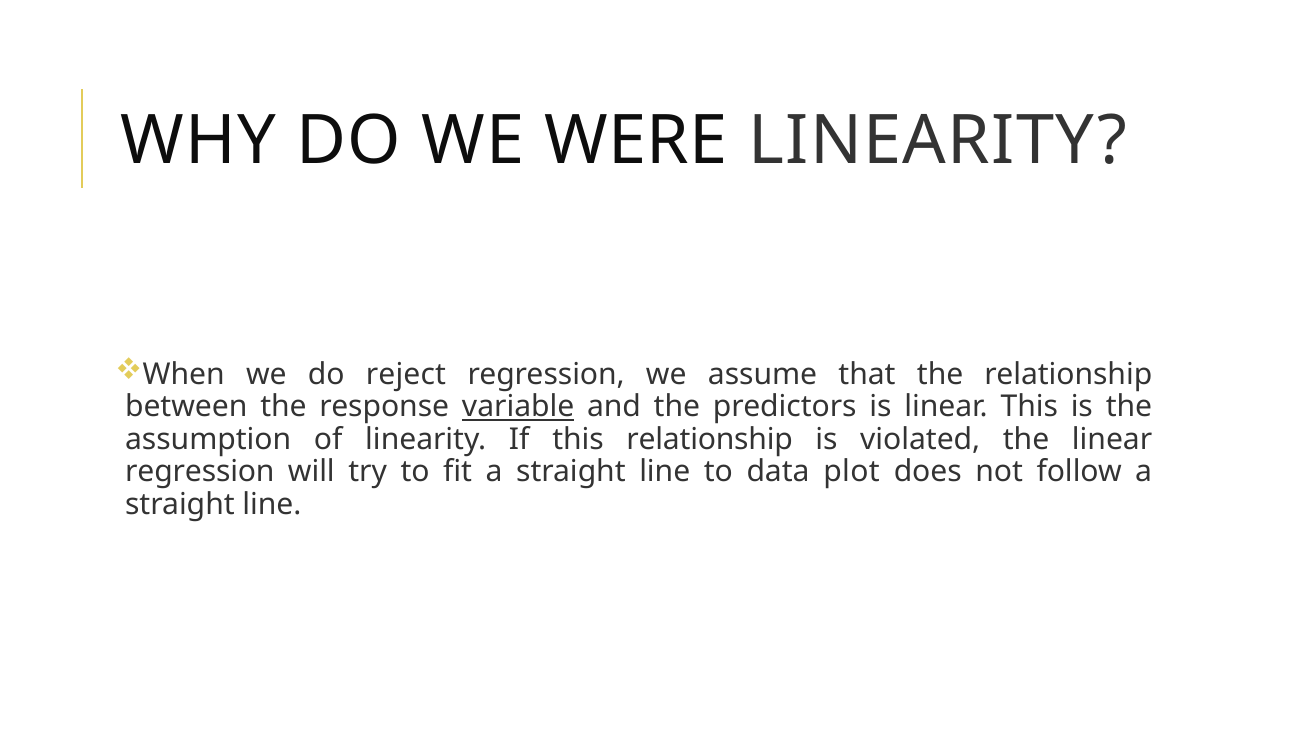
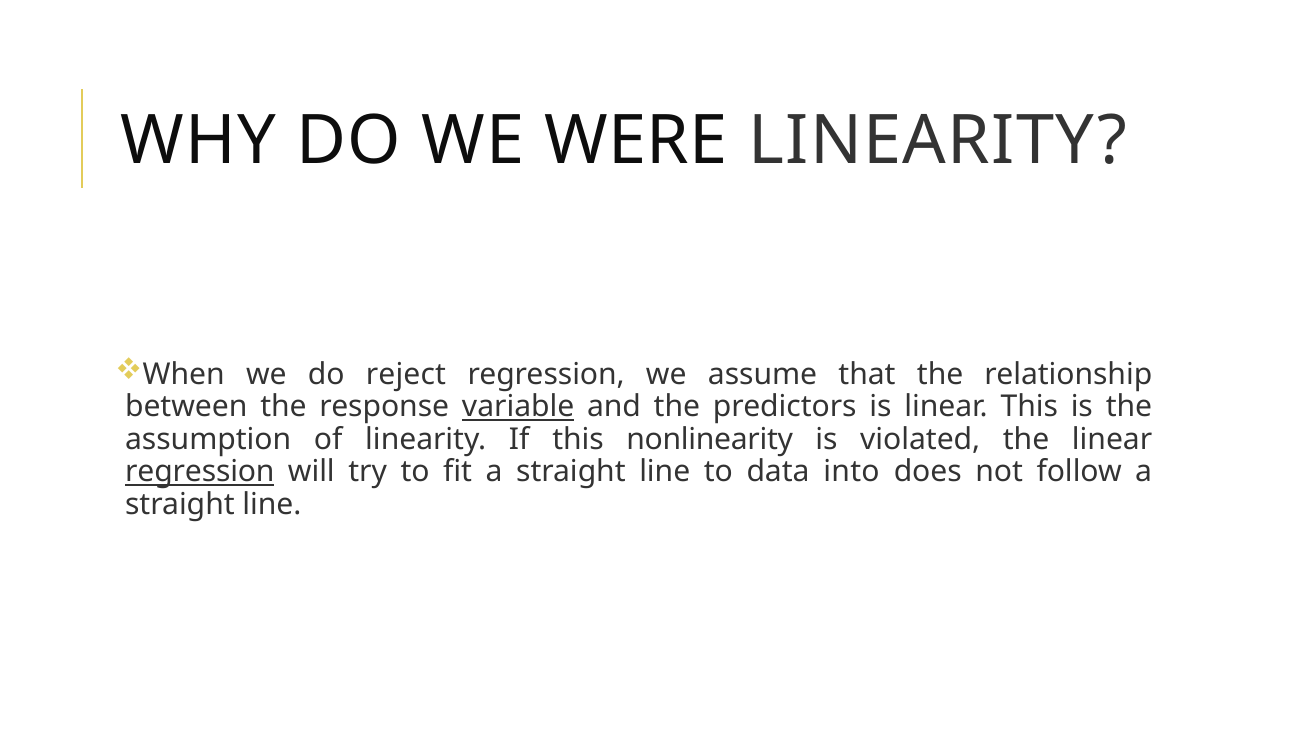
this relationship: relationship -> nonlinearity (710, 439)
regression underline: none -> present (200, 472)
plot: plot -> into (852, 472)
